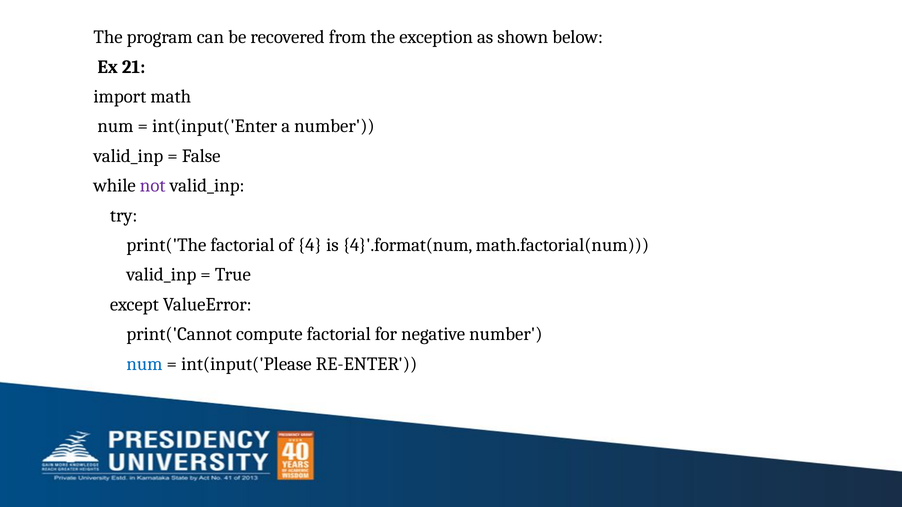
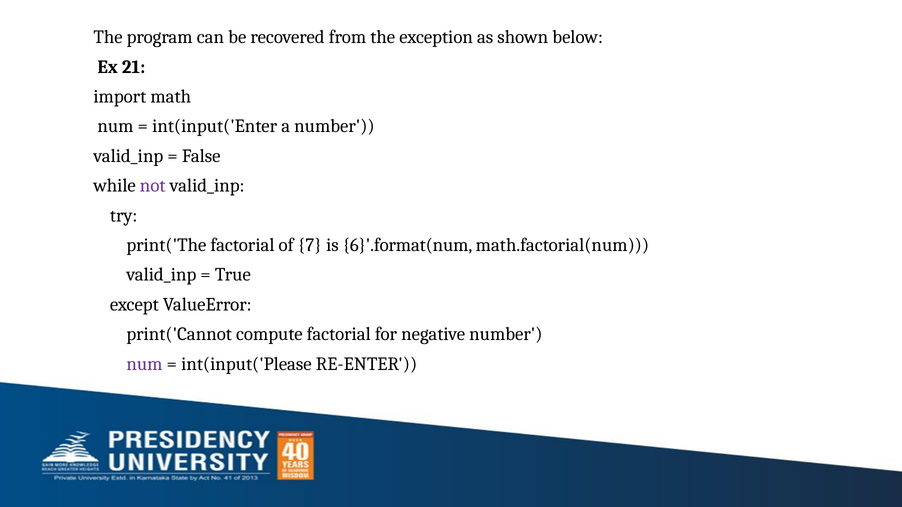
4: 4 -> 7 (310, 245)
4}'.format(num: 4}'.format(num -> 6}'.format(num (408, 245)
num colour: blue -> purple (144, 364)
